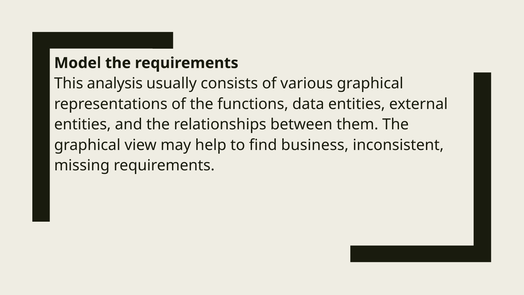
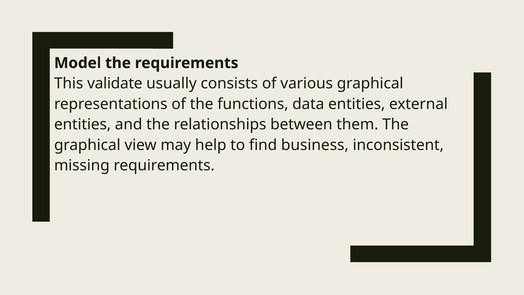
analysis: analysis -> validate (115, 83)
